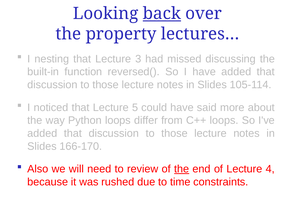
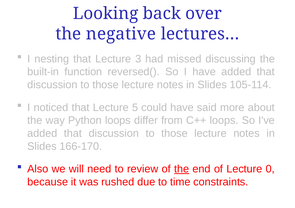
back underline: present -> none (162, 14)
property: property -> negative (121, 34)
4: 4 -> 0 (270, 169)
